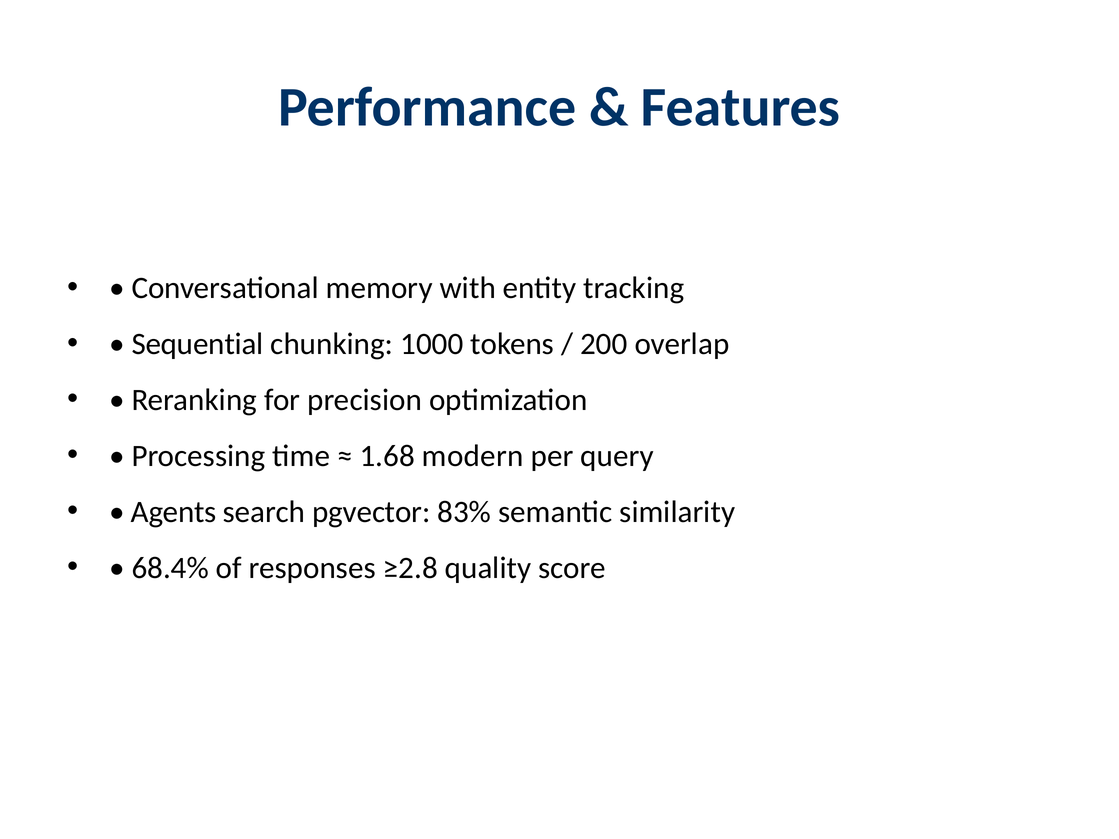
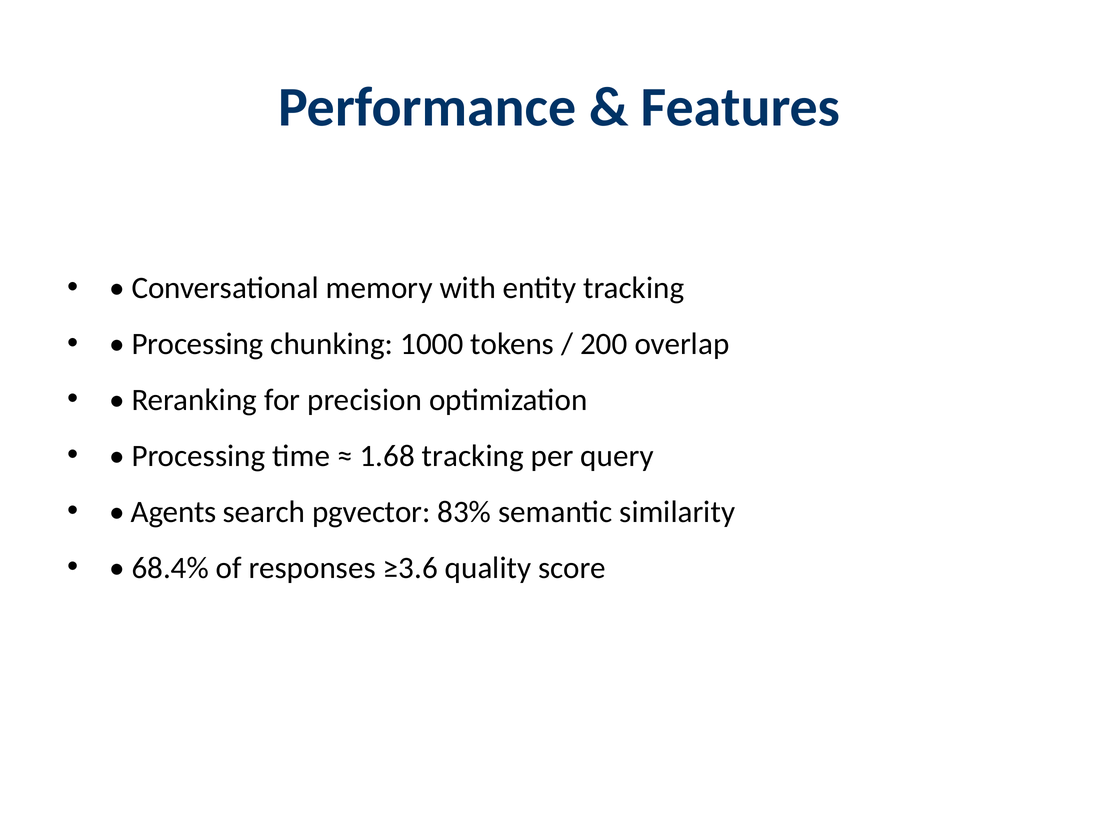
Sequential: Sequential -> Processing (198, 344)
1.68 modern: modern -> tracking (473, 456)
≥2.8: ≥2.8 -> ≥3.6 (410, 568)
